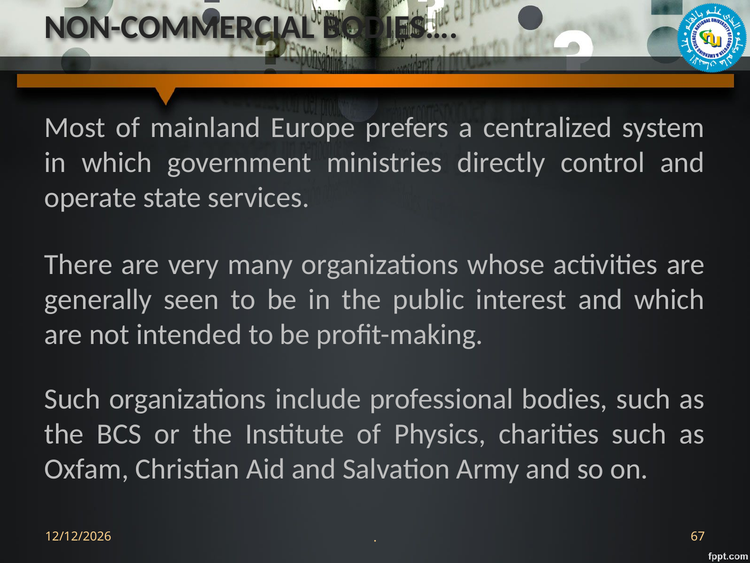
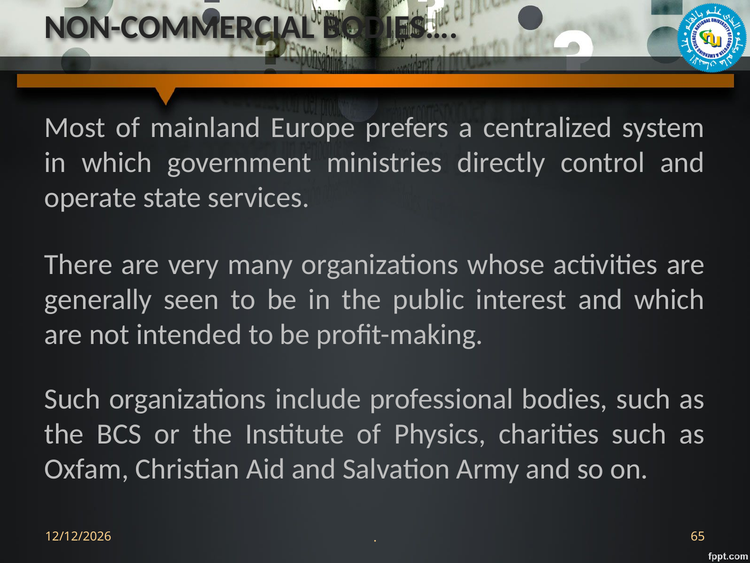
67: 67 -> 65 (698, 536)
